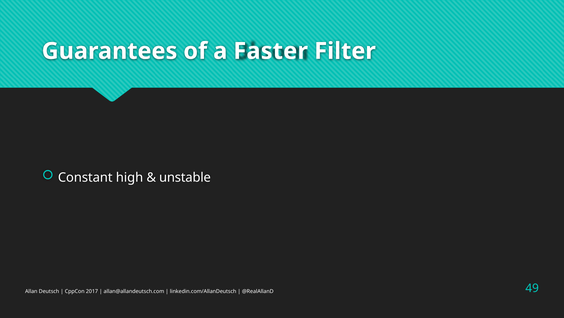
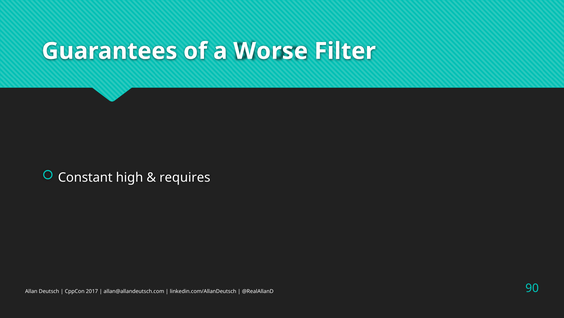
Faster: Faster -> Worse (271, 51)
unstable: unstable -> requires (185, 177)
49: 49 -> 90 (532, 288)
